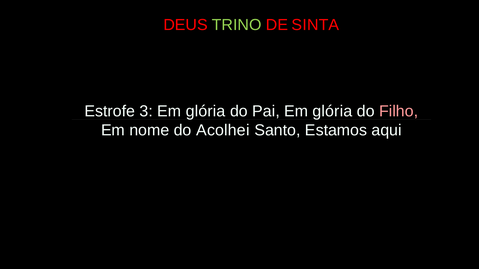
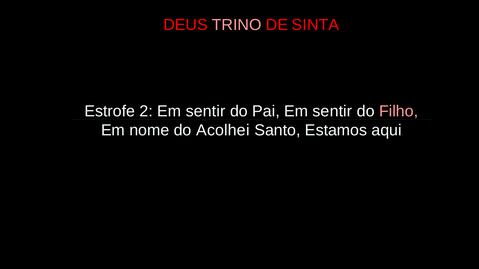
TRINO colour: light green -> pink (237, 25)
3: 3 -> 2 (146, 111)
glória: glória -> sentir (206, 111)
Pai Em glória: glória -> sentir (332, 111)
